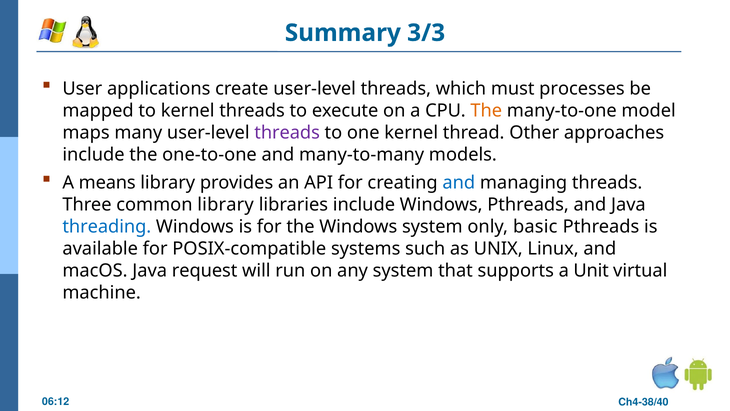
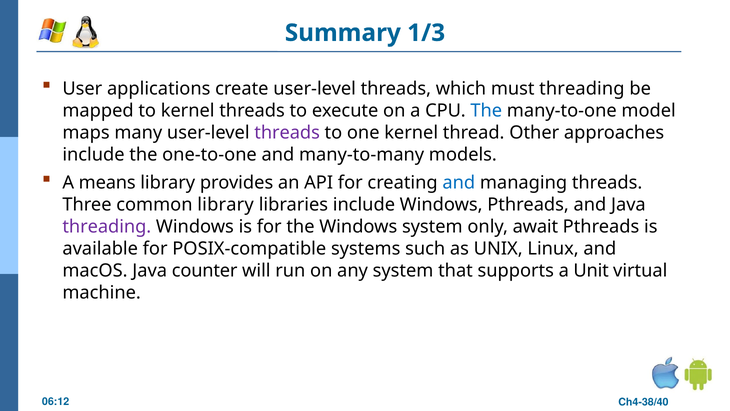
3/3: 3/3 -> 1/3 (426, 33)
must processes: processes -> threading (582, 89)
The colour: orange -> blue (486, 111)
threading colour: blue -> purple (107, 227)
basic: basic -> await (535, 227)
request: request -> counter (205, 270)
